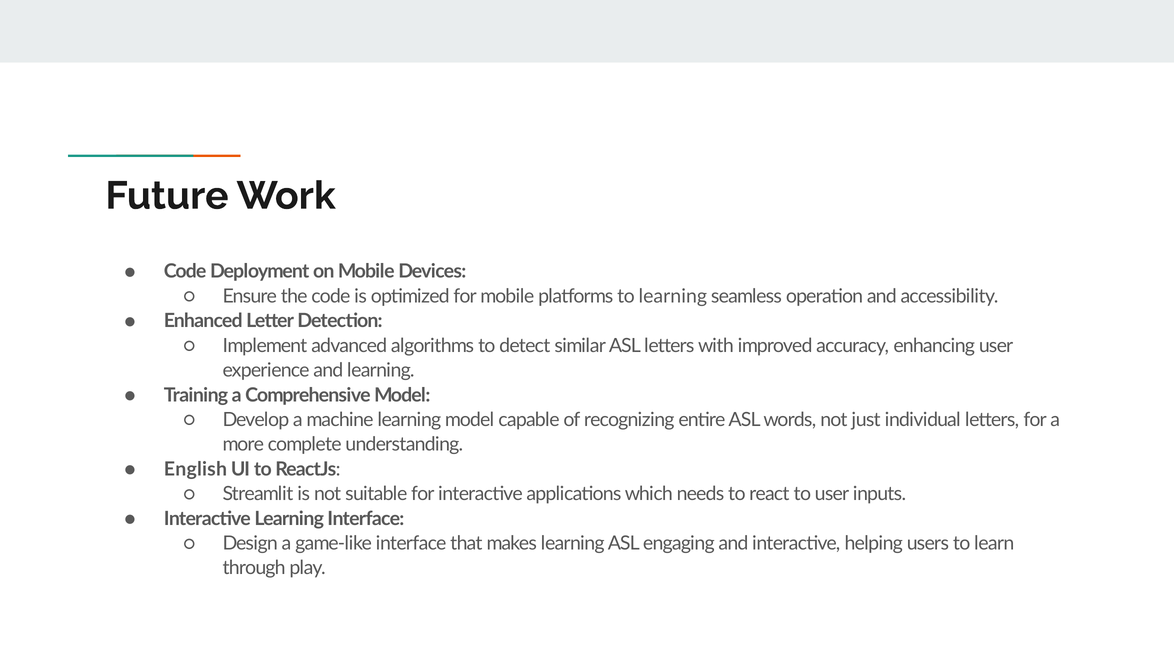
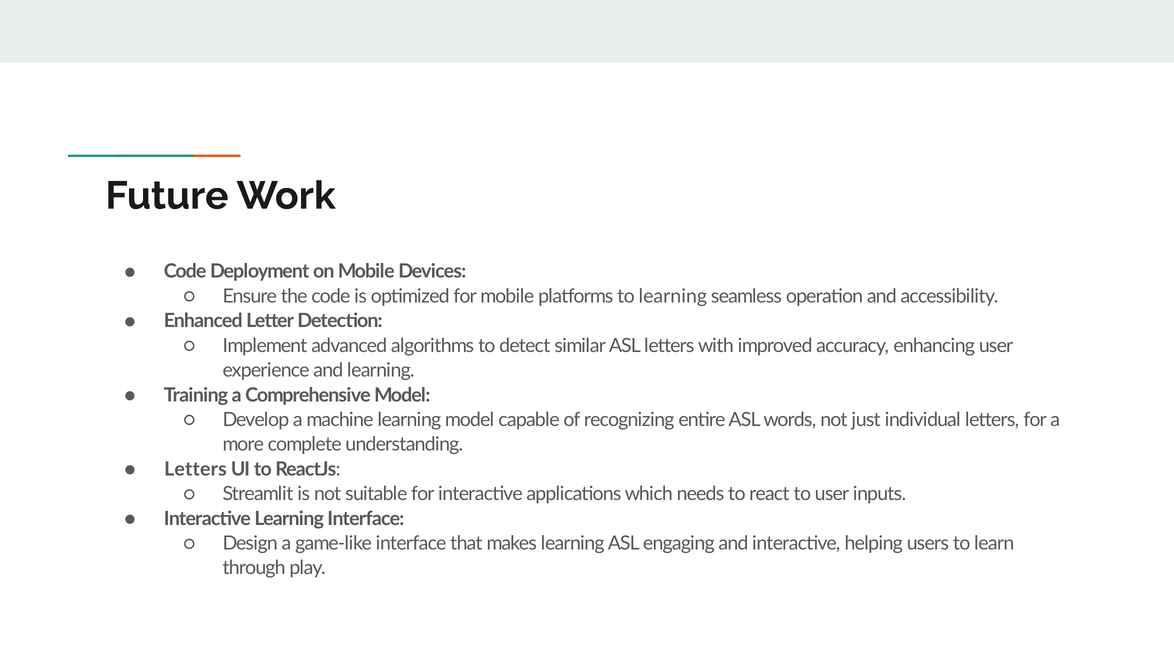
English: English -> Letters (195, 469)
